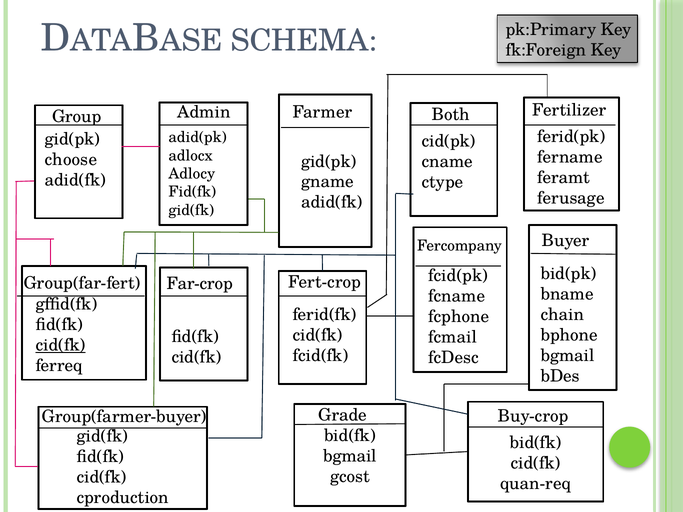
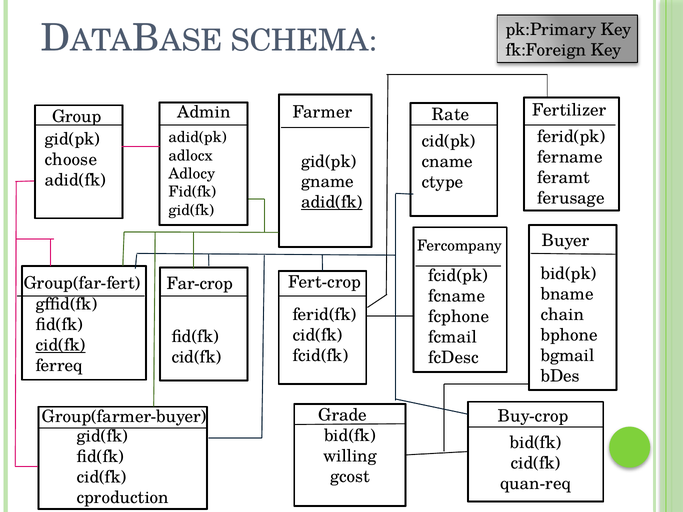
Both: Both -> Rate (451, 115)
adid(fk underline: none -> present (332, 202)
bgmail: bgmail -> willing (350, 456)
